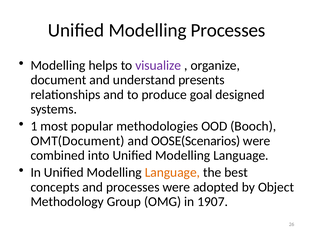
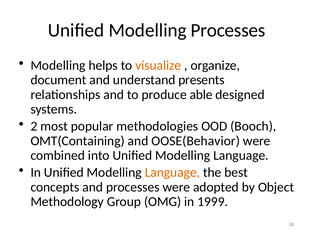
visualize colour: purple -> orange (158, 65)
goal: goal -> able (201, 95)
1: 1 -> 2 (34, 126)
OMT(Document: OMT(Document -> OMT(Containing (78, 141)
OOSE(Scenarios: OOSE(Scenarios -> OOSE(Behavior (196, 141)
1907: 1907 -> 1999 (213, 201)
